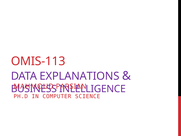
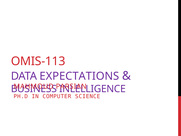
EXPLANATIONS: EXPLANATIONS -> EXPECTATIONS (79, 76)
